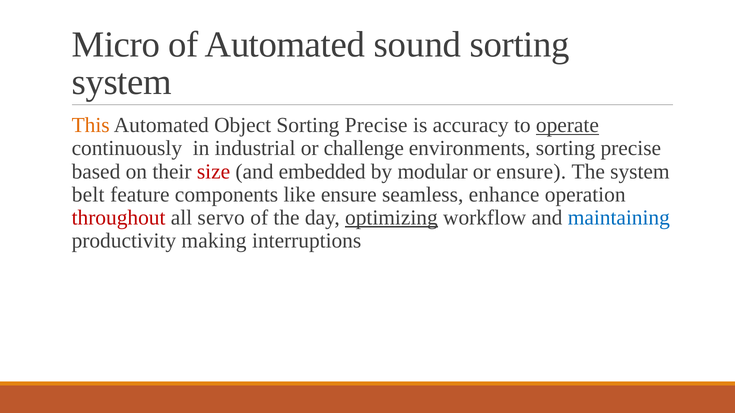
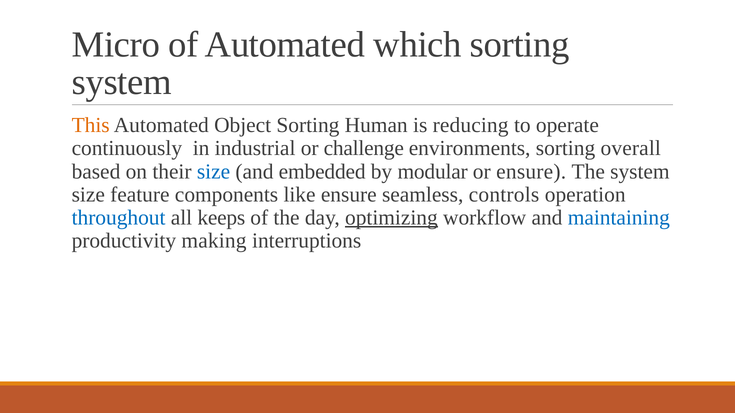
sound: sound -> which (418, 45)
Object Sorting Precise: Precise -> Human (376, 125)
accuracy: accuracy -> reducing (471, 125)
operate underline: present -> none (567, 125)
environments sorting precise: precise -> overall (631, 149)
size colour: red -> blue (214, 172)
belt: belt -> size (88, 195)
enhance: enhance -> controls (504, 195)
throughout colour: red -> blue (119, 218)
servo: servo -> keeps (221, 218)
